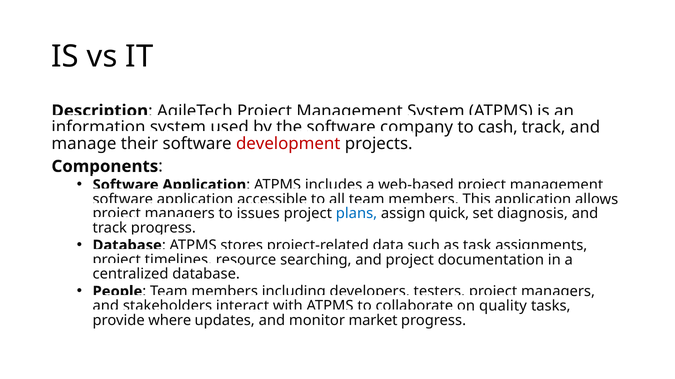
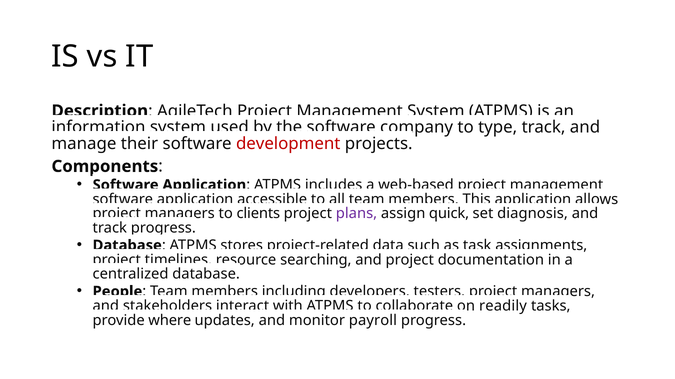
cash: cash -> type (498, 128)
issues: issues -> clients (258, 214)
plans colour: blue -> purple (356, 214)
quality: quality -> readily (503, 306)
market: market -> payroll (373, 321)
